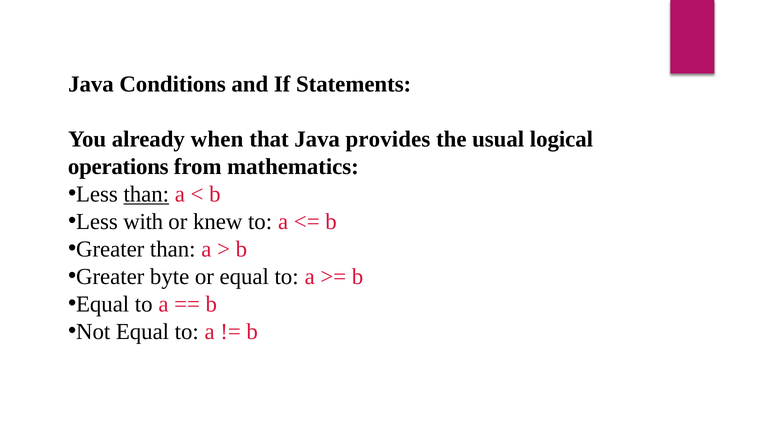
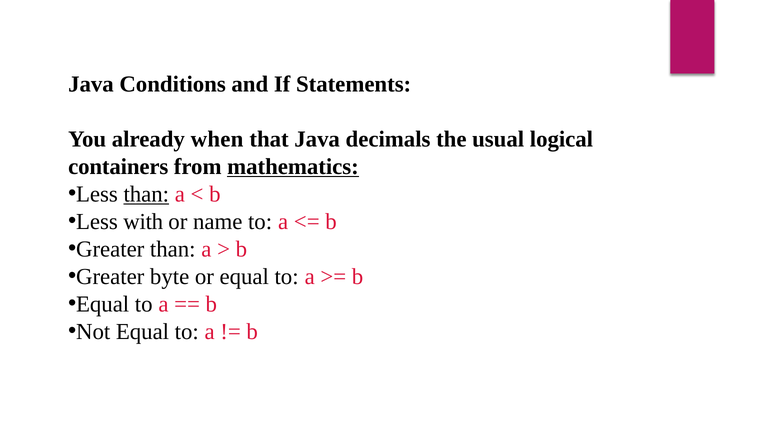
provides: provides -> decimals (388, 139)
operations: operations -> containers (118, 167)
mathematics underline: none -> present (293, 167)
knew: knew -> name (218, 221)
